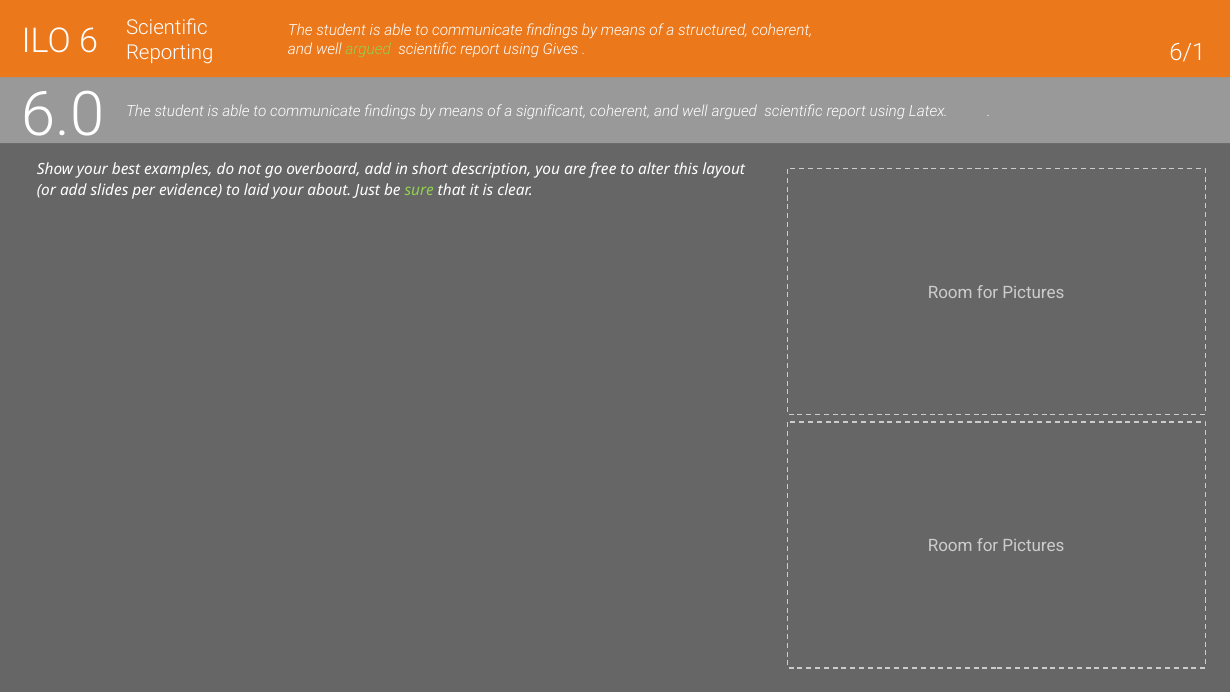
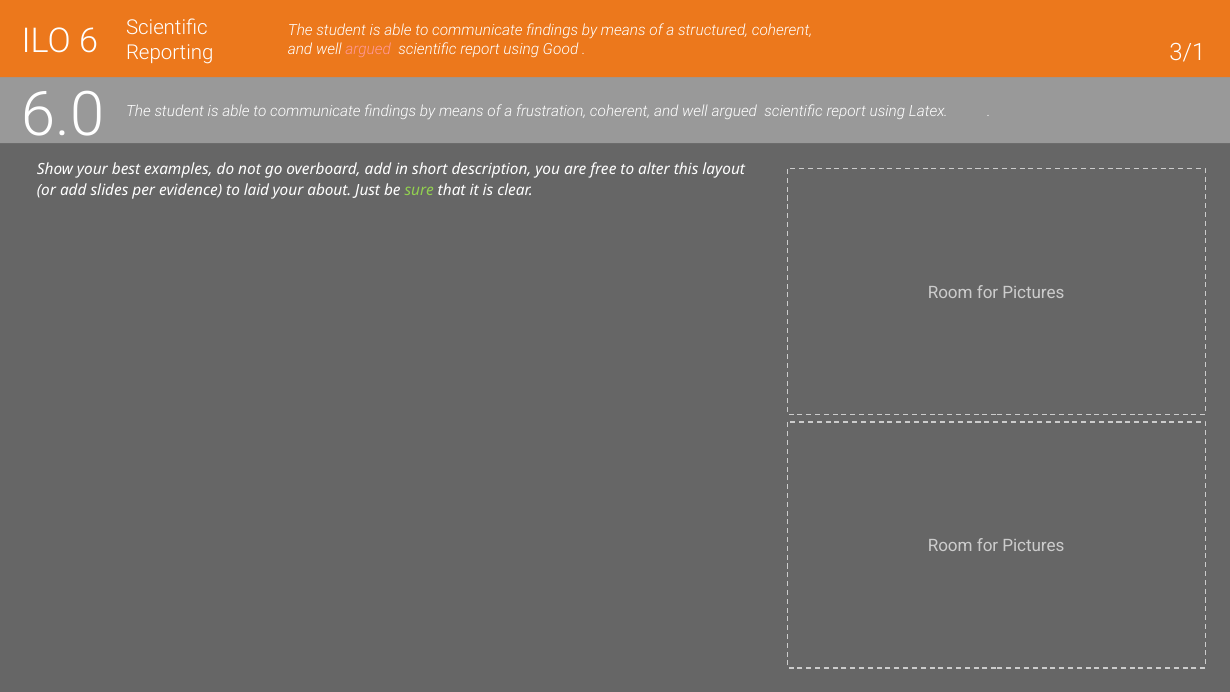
6/1: 6/1 -> 3/1 (1187, 52)
argued colour: light green -> pink (368, 49)
Gives: Gives -> Good (561, 49)
significant: significant -> frustration (551, 112)
